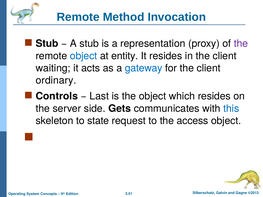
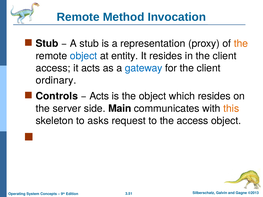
the colour: purple -> orange (241, 44)
waiting: waiting -> access (53, 68)
Last: Last -> Acts (99, 96)
Gets: Gets -> Main (120, 109)
this colour: blue -> orange (231, 109)
state: state -> asks (98, 121)
